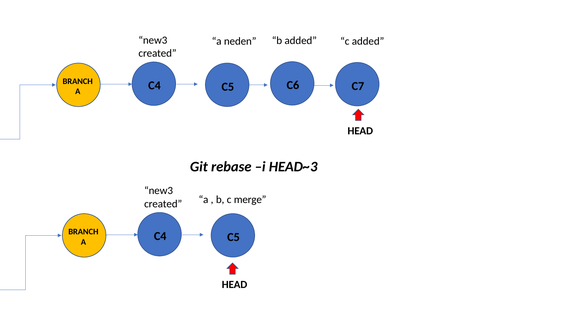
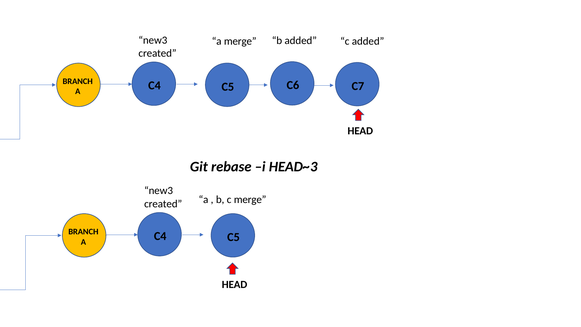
a neden: neden -> merge (240, 41)
